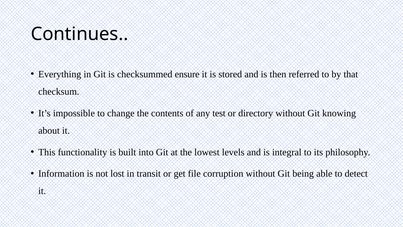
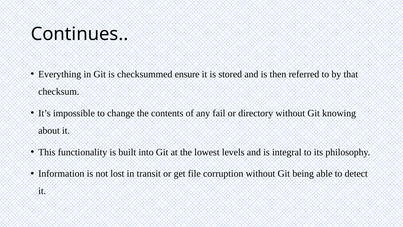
test: test -> fail (219, 113)
